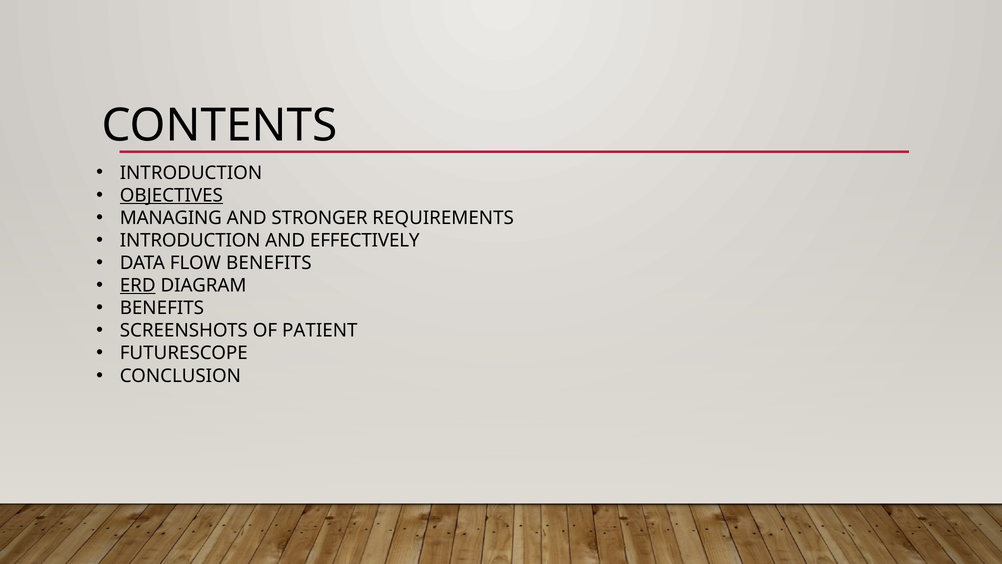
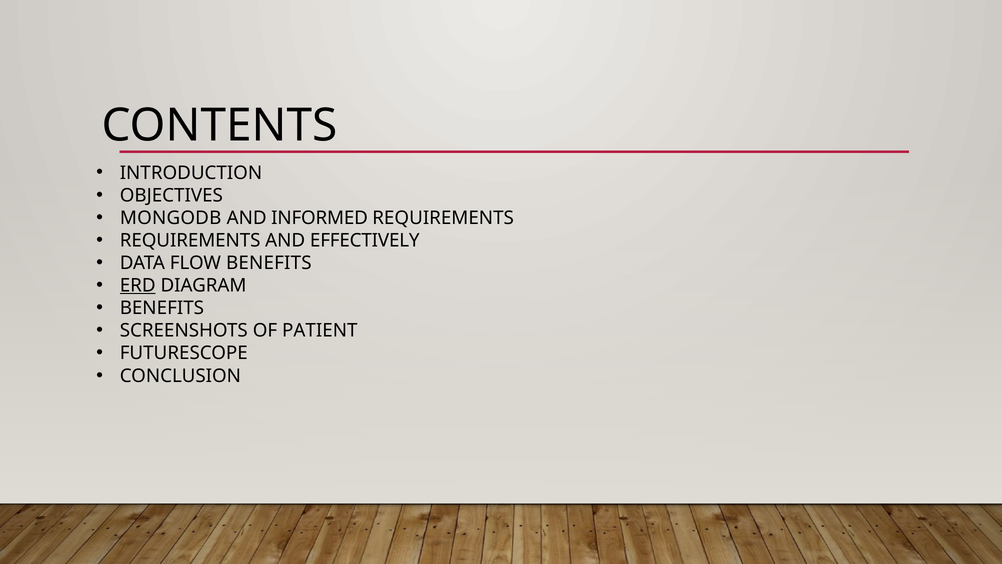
OBJECTIVES underline: present -> none (171, 195)
MANAGING: MANAGING -> MONGODB (171, 218)
STRONGER: STRONGER -> INFORMED (320, 218)
INTRODUCTION: INTRODUCTION -> REQUIREMENTS (190, 240)
